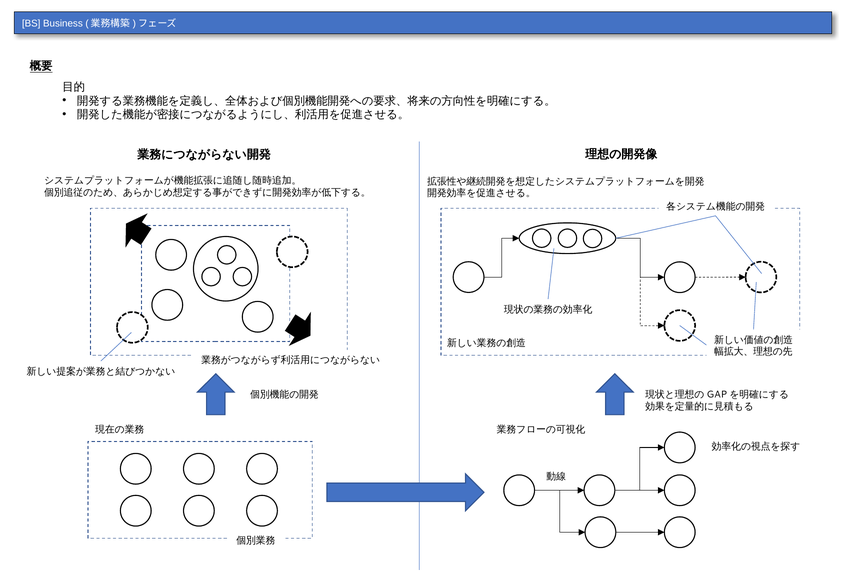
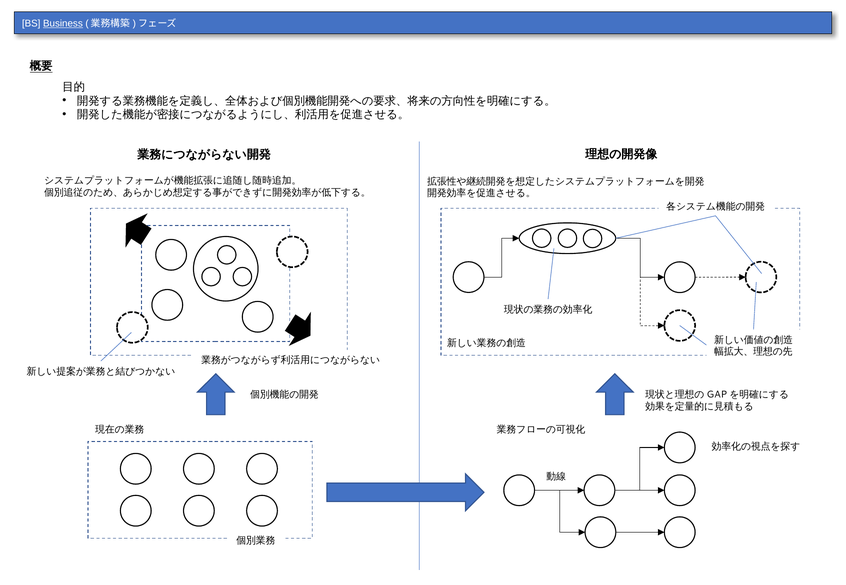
Business underline: none -> present (63, 24)
